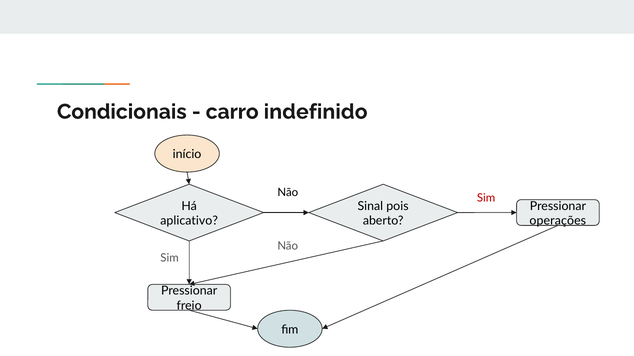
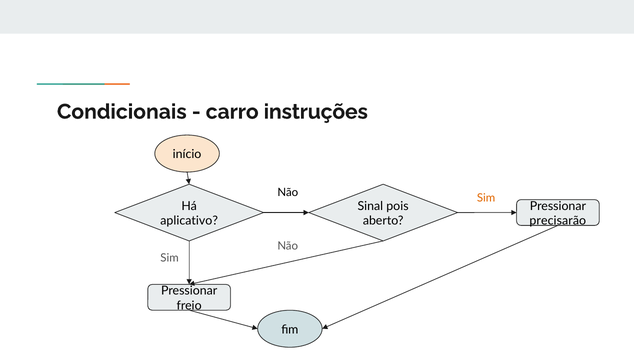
indefinido: indefinido -> instruções (316, 112)
Sim colour: red -> orange (486, 199)
operações: operações -> precisarão (558, 221)
